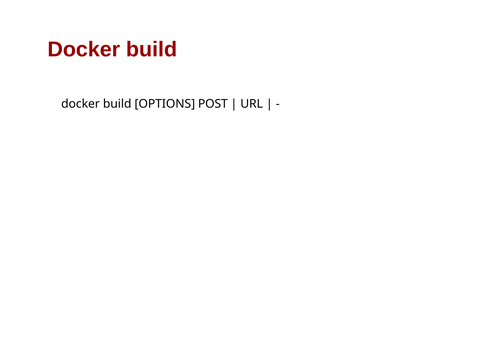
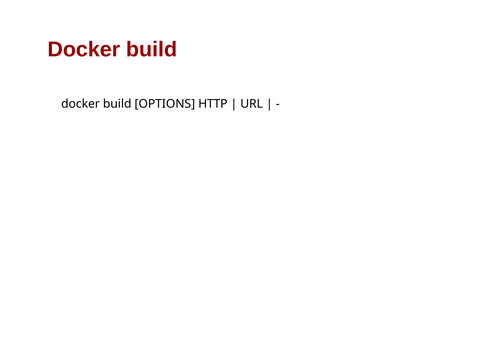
POST: POST -> HTTP (213, 104)
